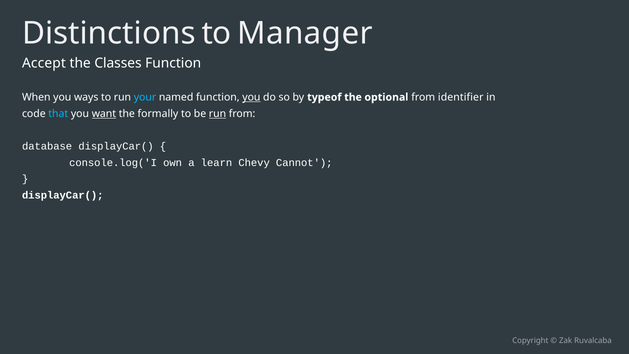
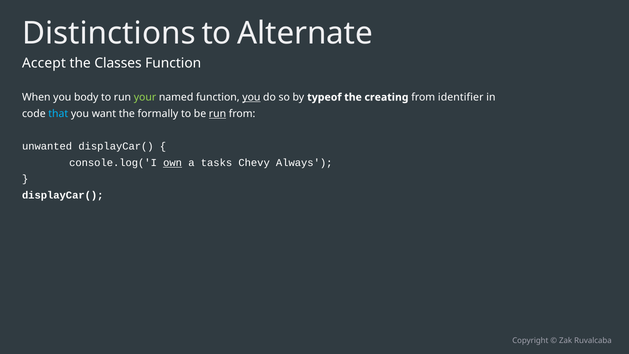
Manager: Manager -> Alternate (305, 33)
ways: ways -> body (86, 97)
your colour: light blue -> light green (145, 97)
optional: optional -> creating (386, 97)
want underline: present -> none (104, 114)
database: database -> unwanted (47, 146)
own underline: none -> present (173, 163)
learn: learn -> tasks (217, 163)
Cannot: Cannot -> Always (304, 163)
